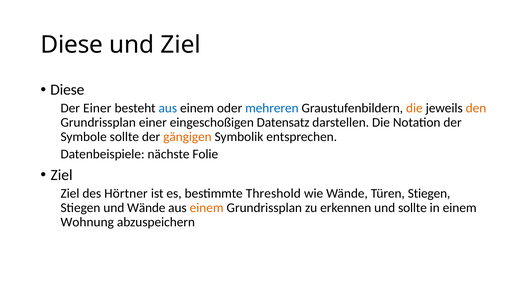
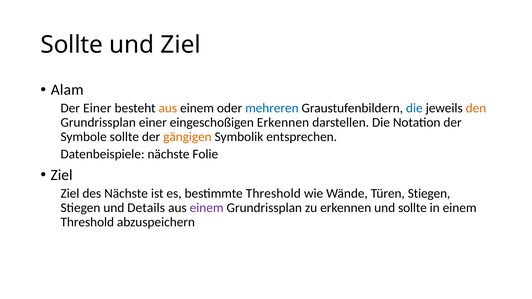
Diese: Diese -> Sollte (72, 45)
Diese: Diese -> Alam (67, 90)
aus colour: blue -> orange (168, 108)
die colour: orange -> blue (414, 108)
eingeschoßigen Datensatz: Datensatz -> Erkennen (283, 123)
des Hörtner: Hörtner -> Nächste (126, 194)
und Wände: Wände -> Details (146, 208)
einem colour: orange -> purple (207, 208)
Wohnung: Wohnung -> Threshold (87, 222)
